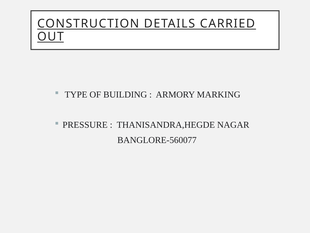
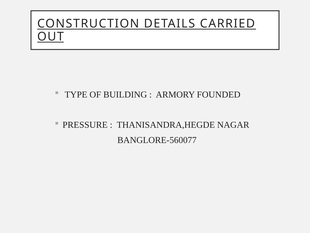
MARKING: MARKING -> FOUNDED (219, 94)
